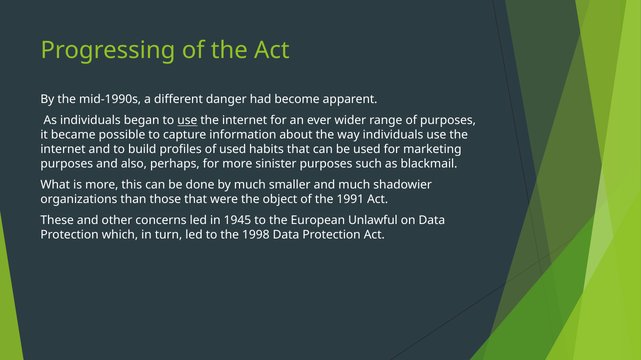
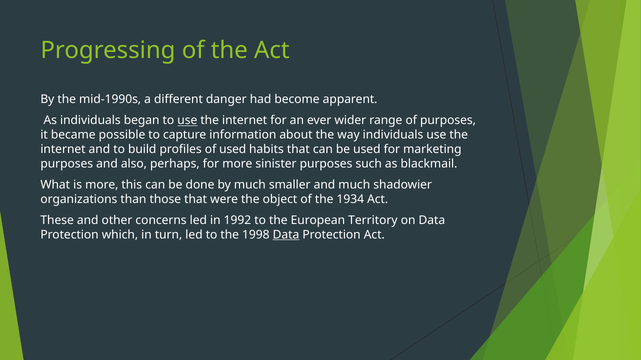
1991: 1991 -> 1934 (350, 199)
1945: 1945 -> 1992 (237, 221)
Unlawful: Unlawful -> Territory (373, 221)
Data underline: none -> present (286, 235)
